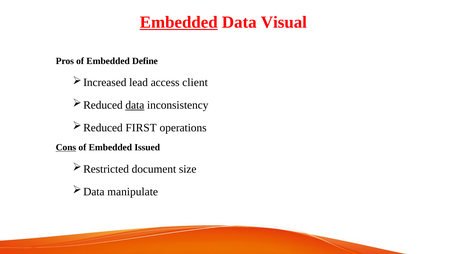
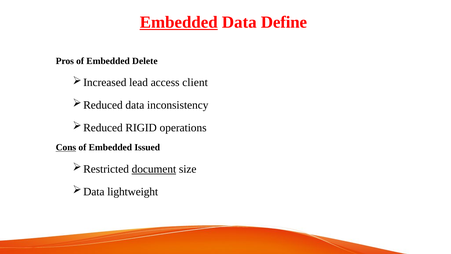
Visual: Visual -> Define (284, 22)
Define: Define -> Delete (145, 61)
data underline: present -> none (135, 105)
FIRST: FIRST -> RIGID (141, 128)
document underline: none -> present (154, 169)
manipulate: manipulate -> lightweight (133, 191)
